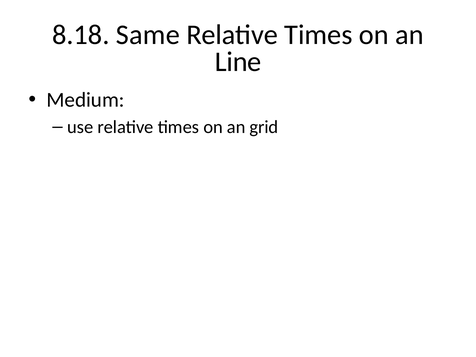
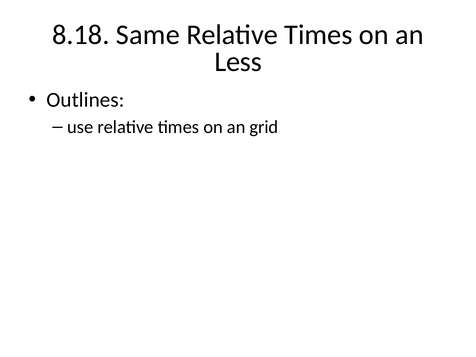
Line: Line -> Less (238, 62)
Medium: Medium -> Outlines (85, 100)
